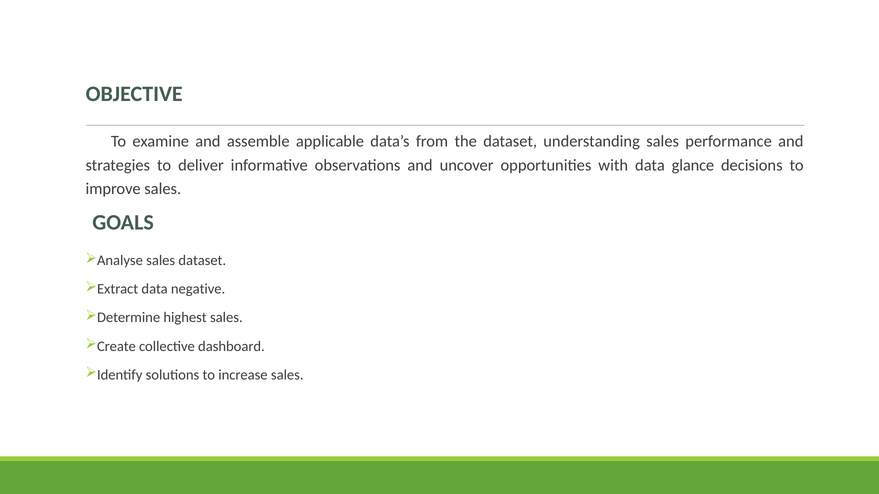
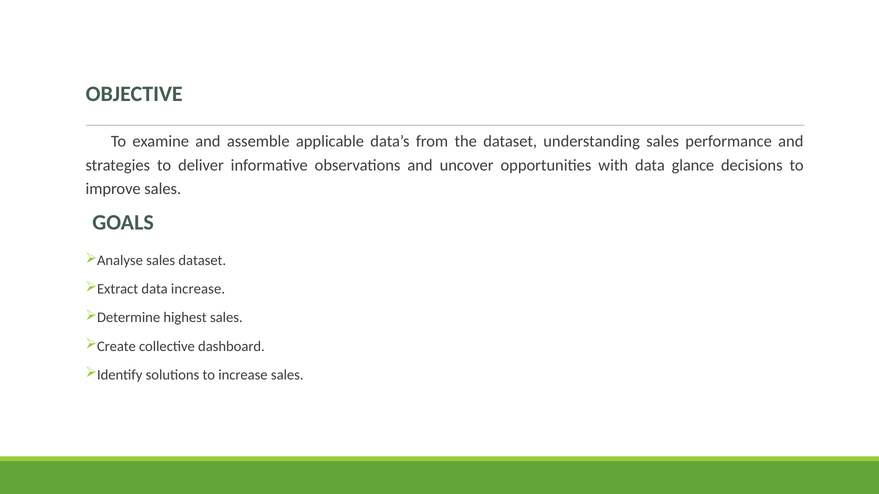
data negative: negative -> increase (198, 289)
